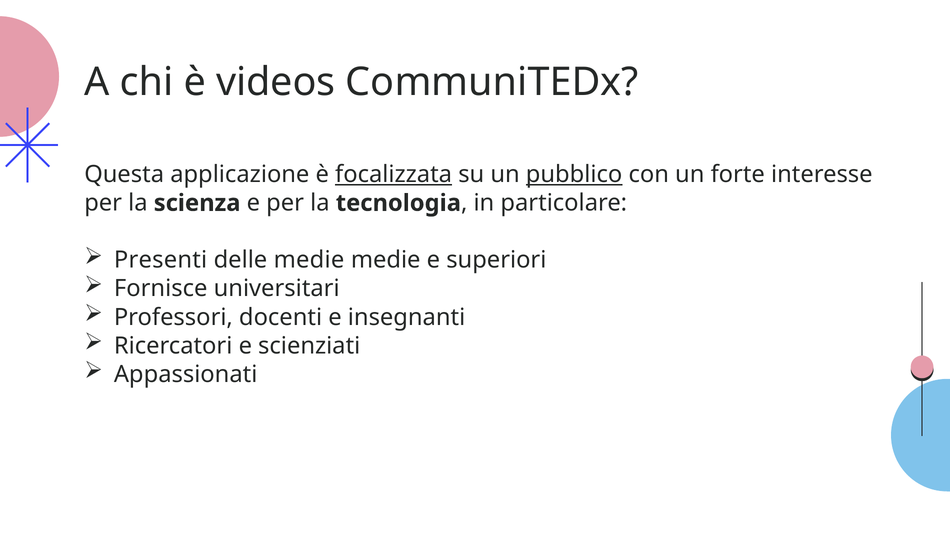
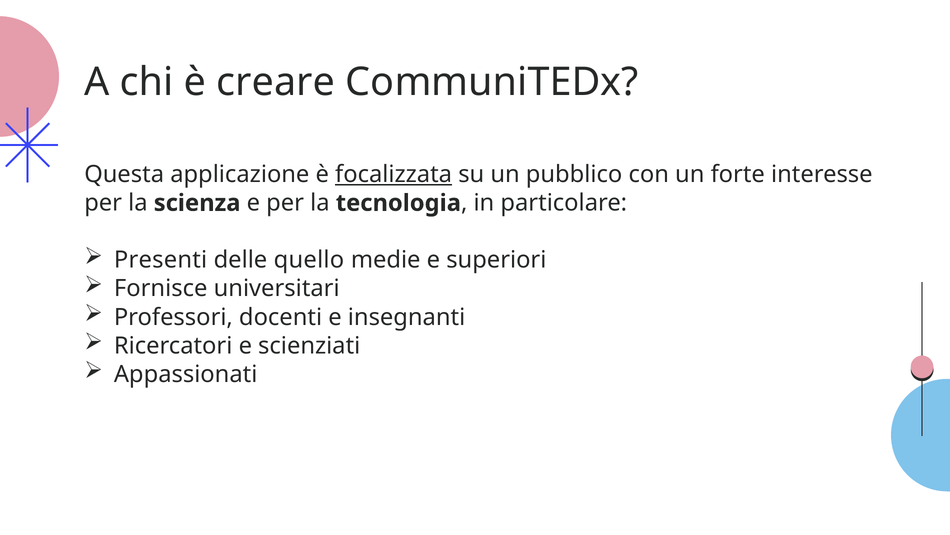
videos: videos -> creare (276, 82)
pubblico underline: present -> none (574, 174)
delle medie: medie -> quello (309, 260)
